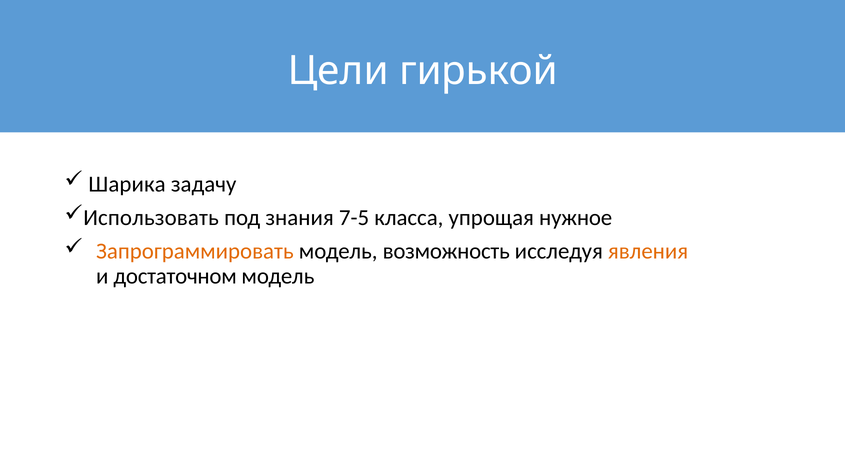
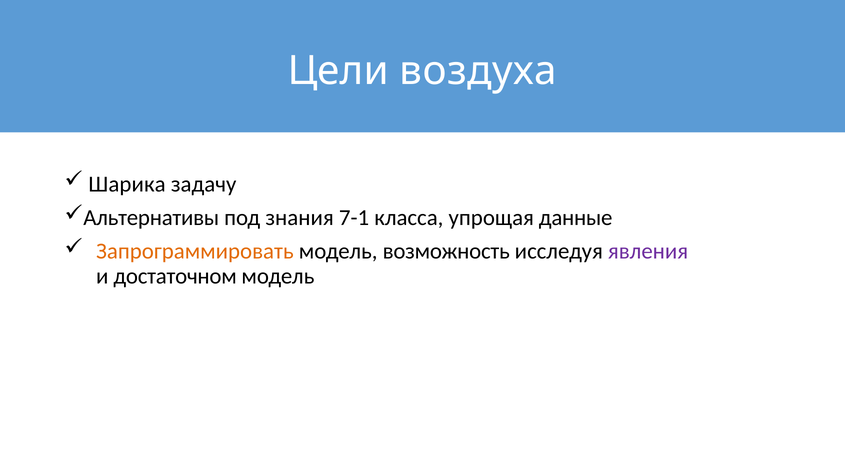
гирькой: гирькой -> воздуха (478, 71)
Использовать: Использовать -> Альтернативы (151, 218)
7-5: 7-5 -> 7-1 (354, 218)
нужное: нужное -> данные (576, 218)
явления colour: orange -> purple (648, 252)
